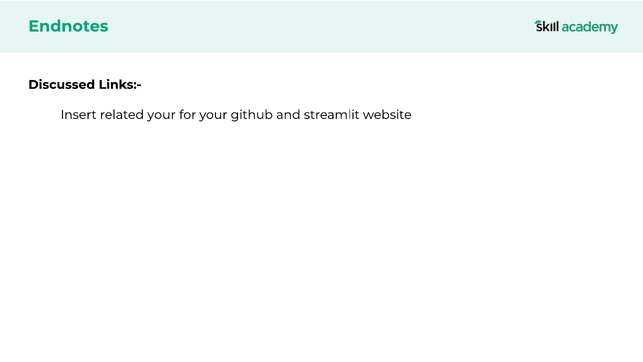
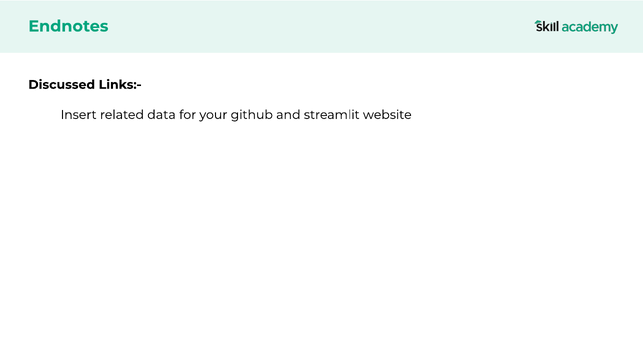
related your: your -> data (162, 115)
